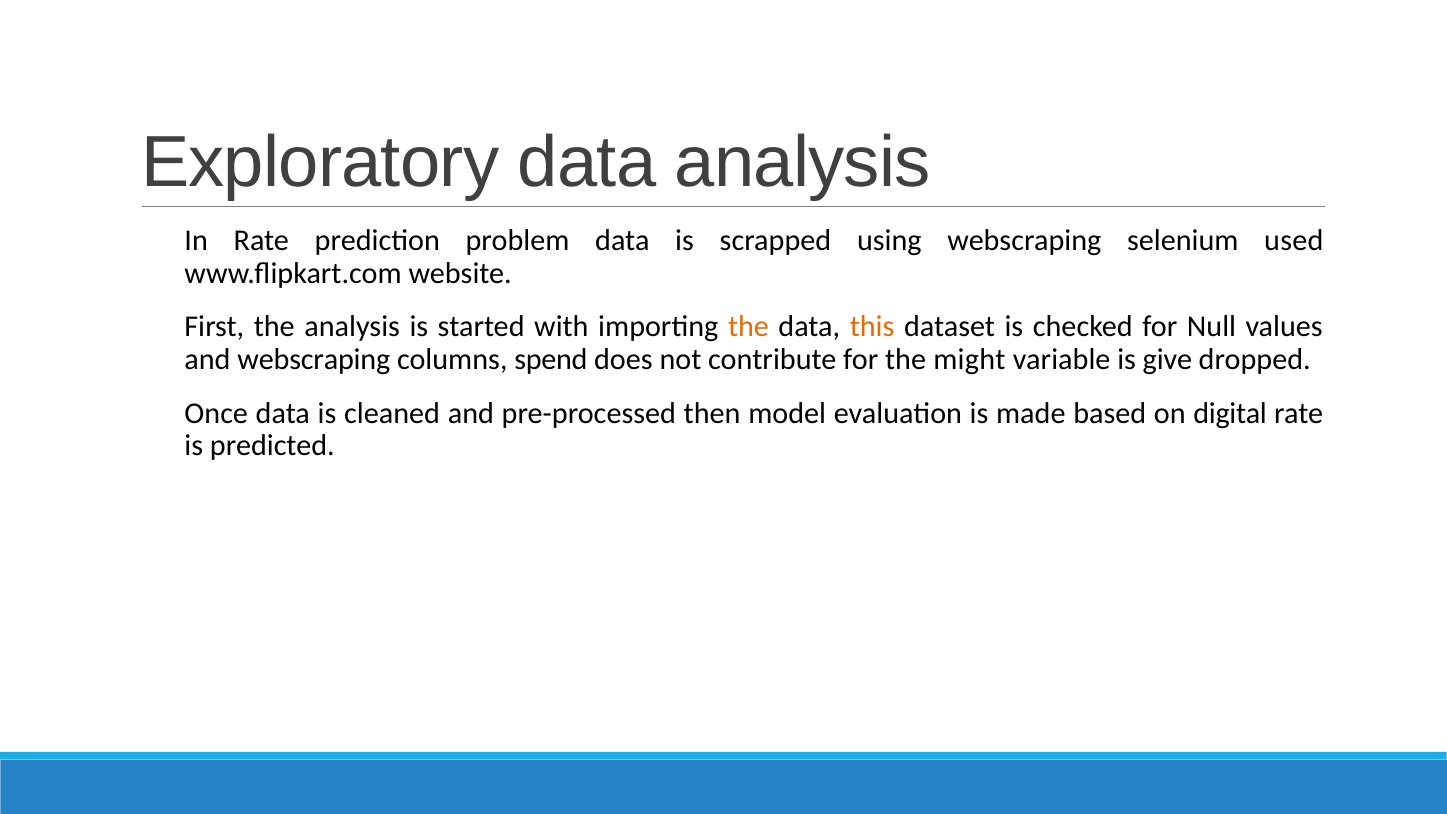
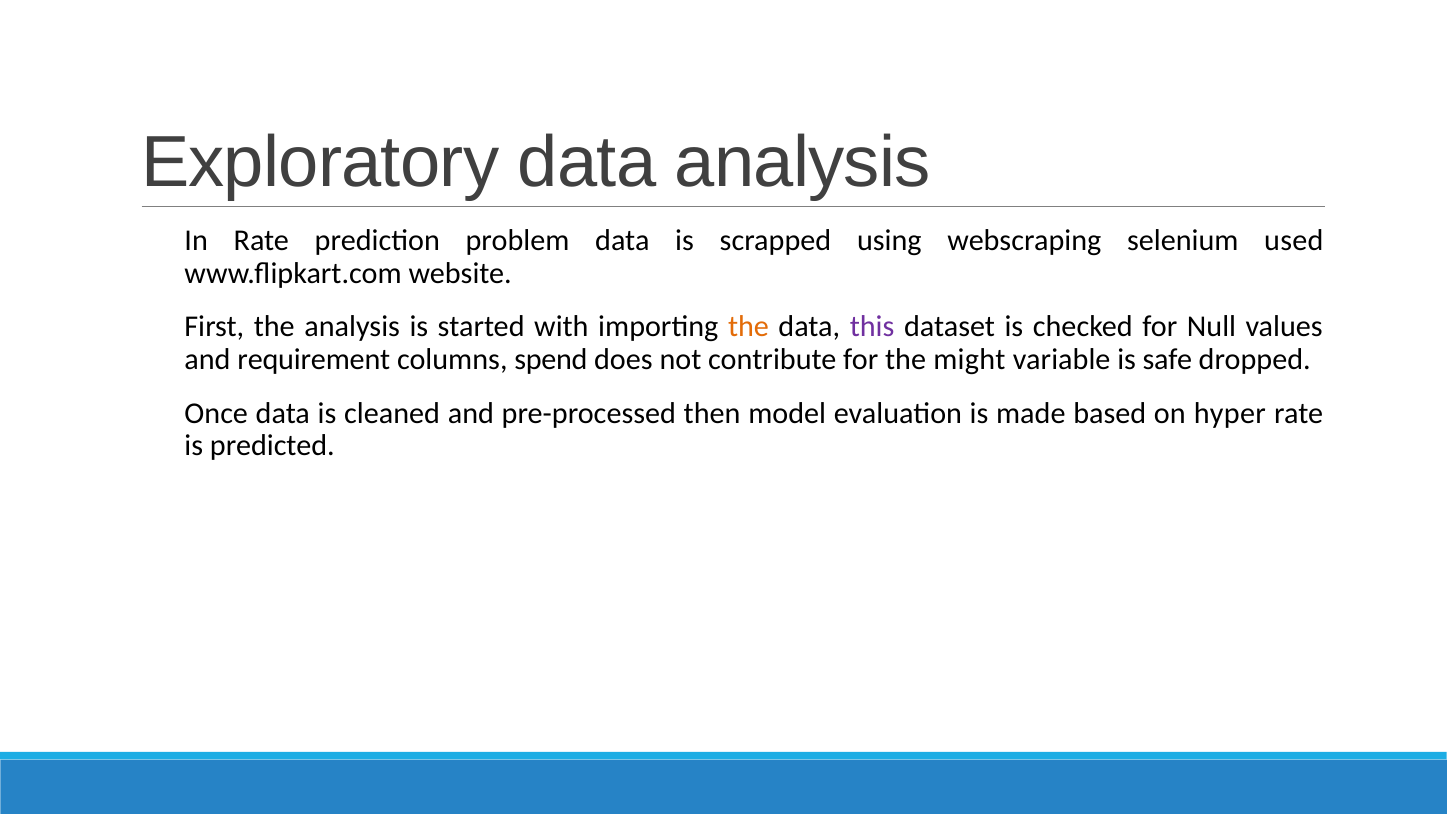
this colour: orange -> purple (872, 327)
and webscraping: webscraping -> requirement (314, 359)
give: give -> safe (1167, 359)
digital: digital -> hyper (1230, 413)
